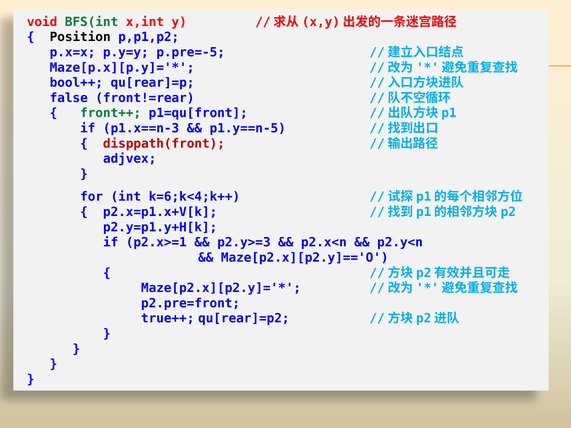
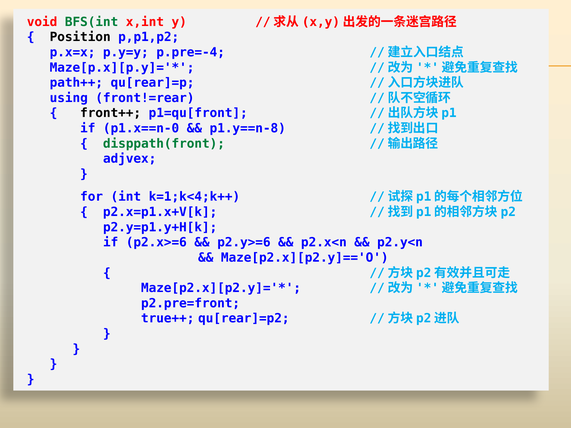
p.pre=-5: p.pre=-5 -> p.pre=-4 (191, 52)
bool++: bool++ -> path++ (76, 83)
false: false -> using (69, 98)
front++ colour: green -> black (111, 113)
p1.x==n-3: p1.x==n-3 -> p1.x==n-0 (141, 128)
p1.y==n-5: p1.y==n-5 -> p1.y==n-8 (248, 128)
disppath(front colour: red -> green (164, 144)
k=6;k<4;k++: k=6;k<4;k++ -> k=1;k<4;k++ (194, 197)
p2.x>=1: p2.x>=1 -> p2.x>=6 (156, 243)
p2.y>=3: p2.y>=3 -> p2.y>=6 (244, 243)
